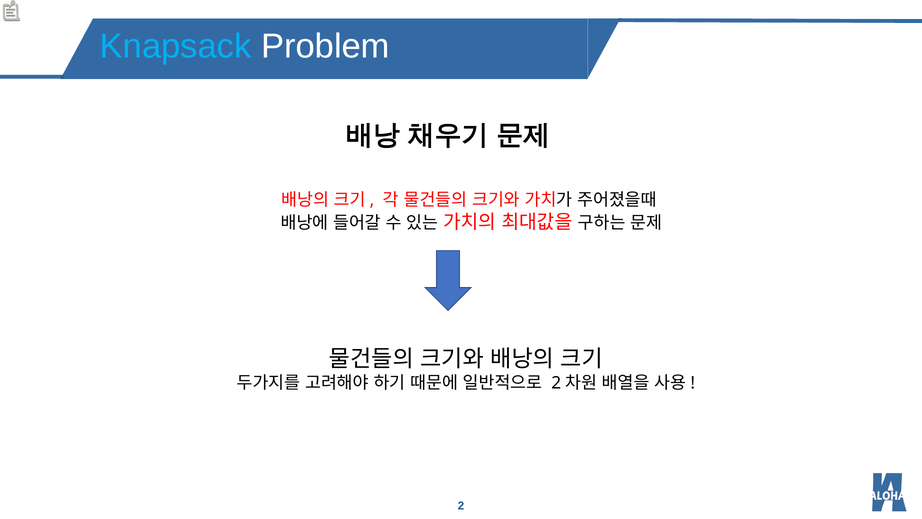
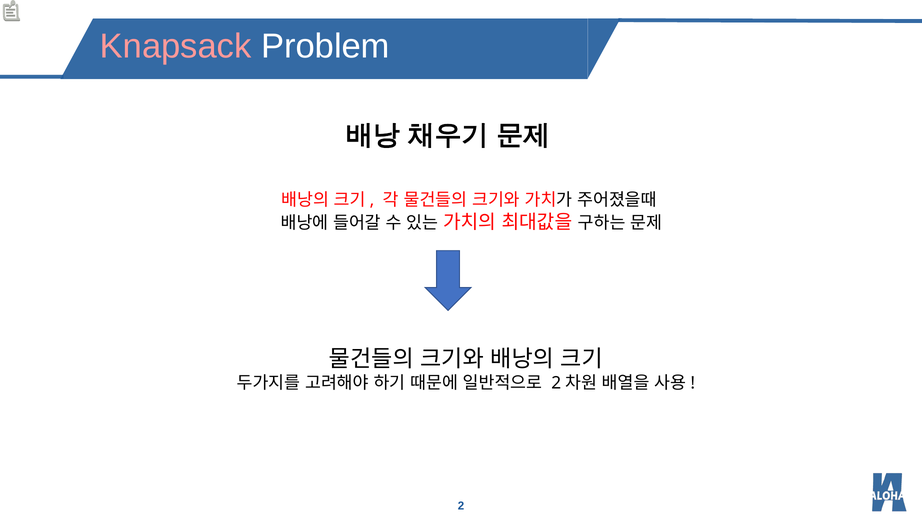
Knapsack colour: light blue -> pink (176, 46)
